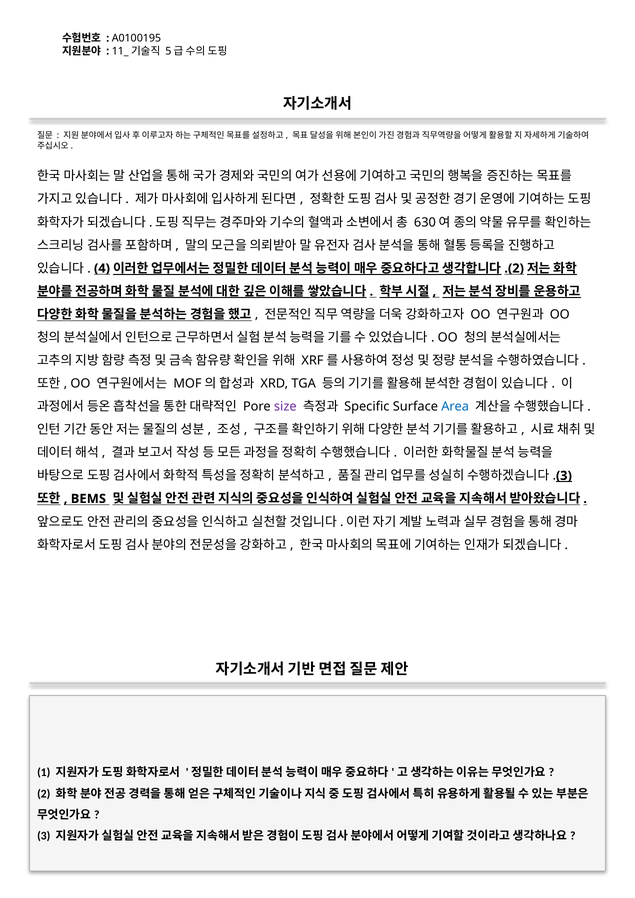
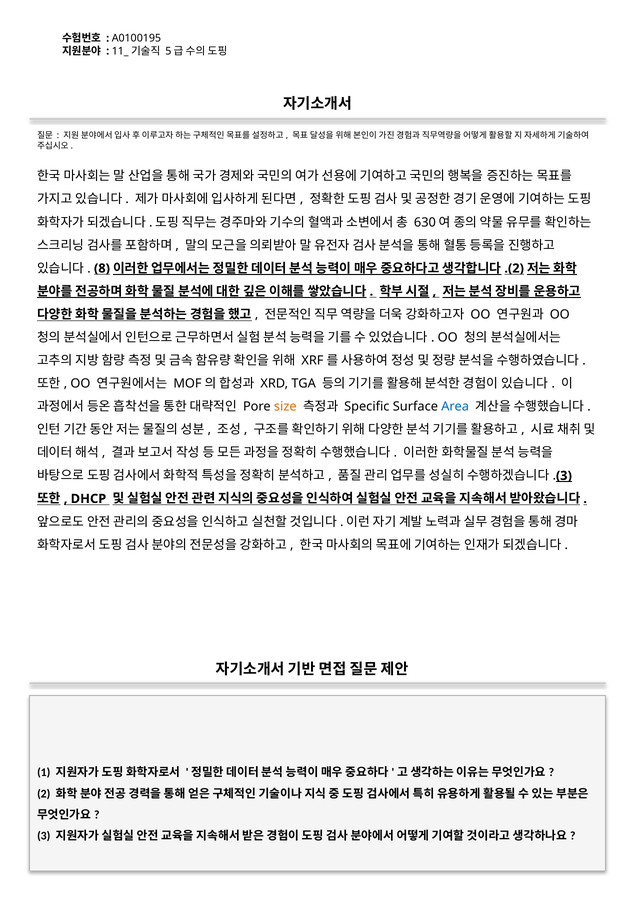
4: 4 -> 8 (102, 268)
size colour: purple -> orange (285, 407)
BEMS: BEMS -> DHCP (88, 499)
